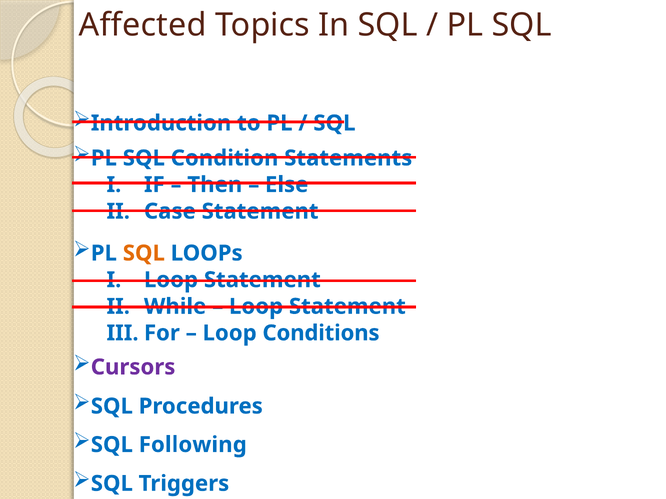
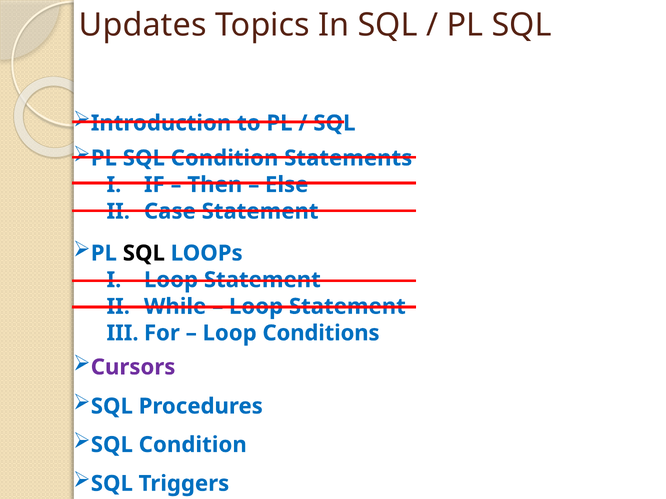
Affected: Affected -> Updates (143, 25)
SQL colour: orange -> black (144, 253)
Following: Following -> Condition (193, 445)
